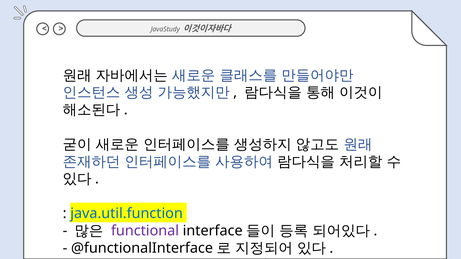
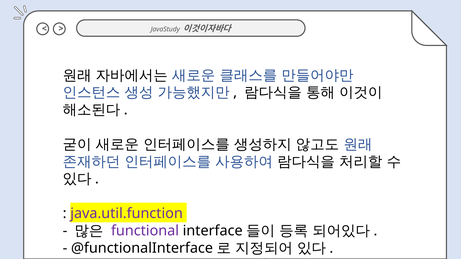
java.util.function colour: blue -> purple (127, 214)
